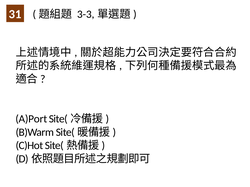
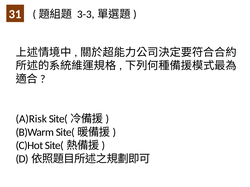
A)Port: A)Port -> A)Risk (31, 119)
